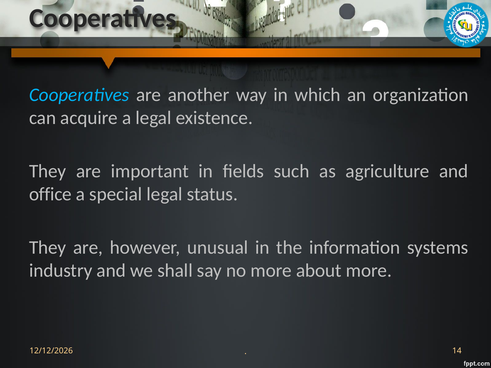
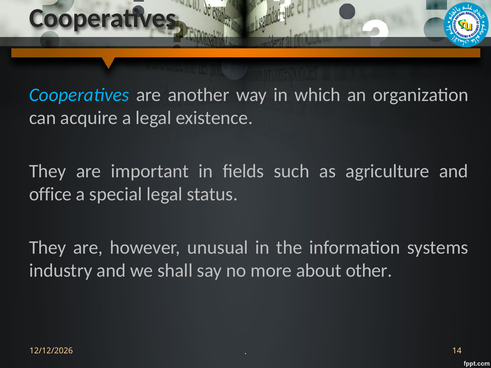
about more: more -> other (369, 271)
